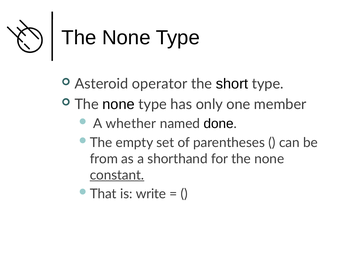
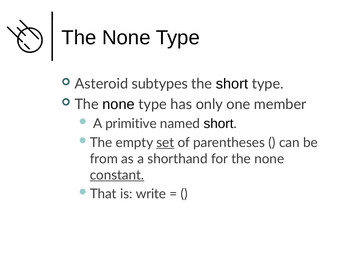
operator: operator -> subtypes (160, 84)
whether: whether -> primitive (131, 124)
named done: done -> short (219, 124)
set underline: none -> present (165, 143)
